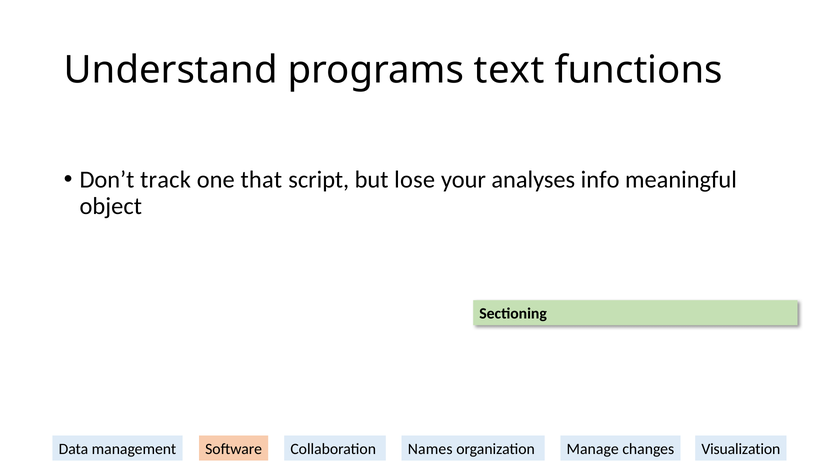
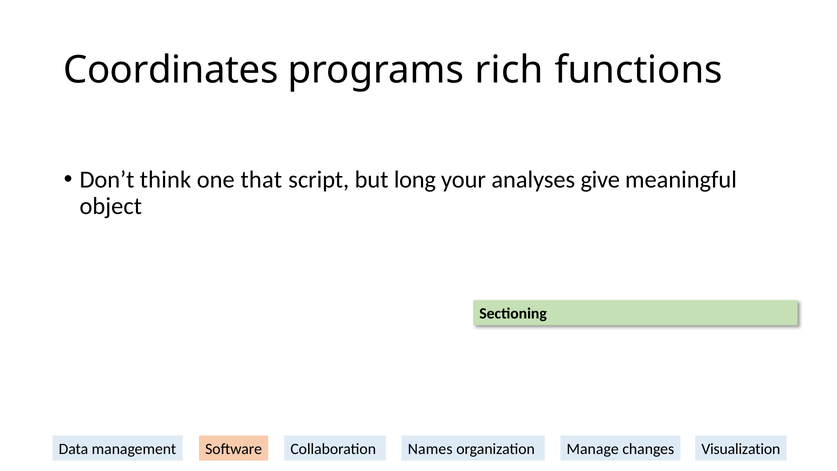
Understand: Understand -> Coordinates (171, 70)
text: text -> rich (509, 70)
track: track -> think (166, 180)
lose: lose -> long (415, 180)
info: info -> give (600, 180)
